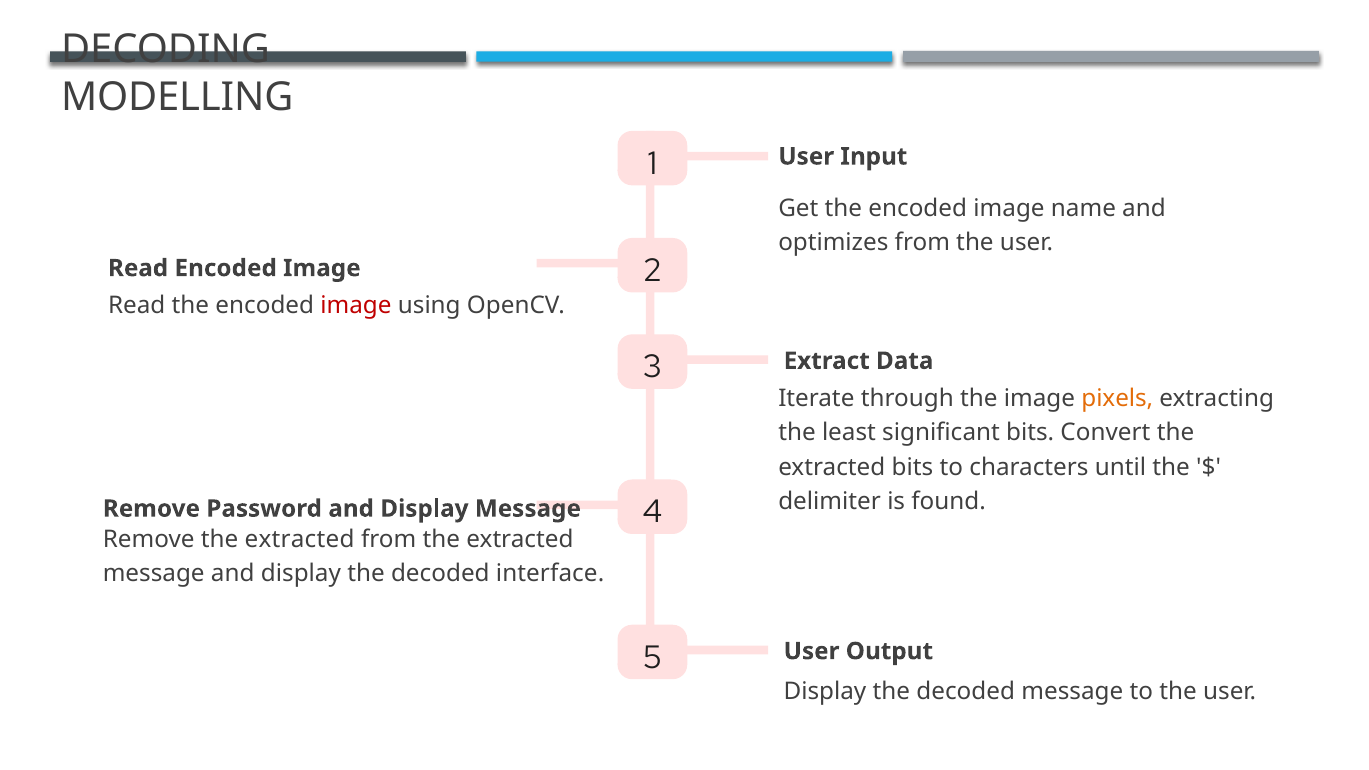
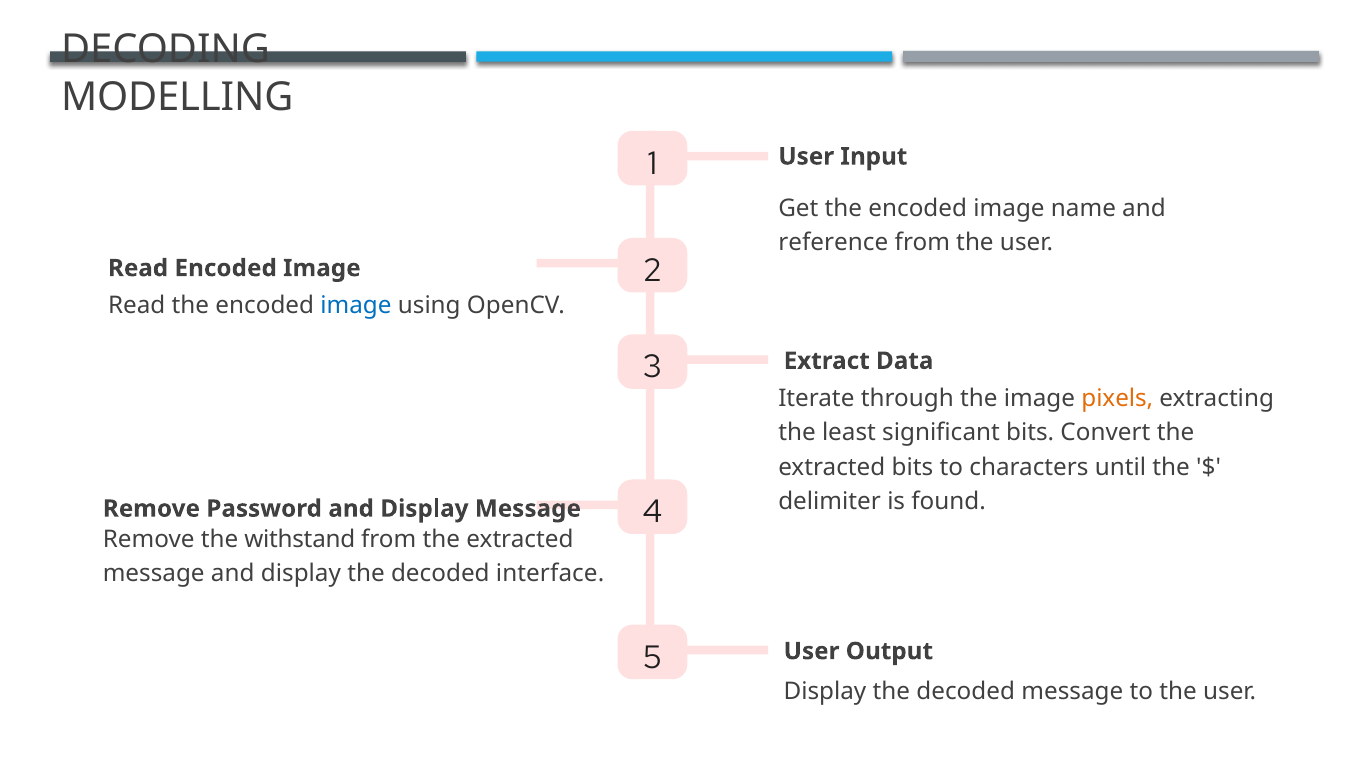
optimizes: optimizes -> reference (833, 242)
image colour: red -> blue (356, 305)
Remove the extracted: extracted -> withstand (300, 540)
